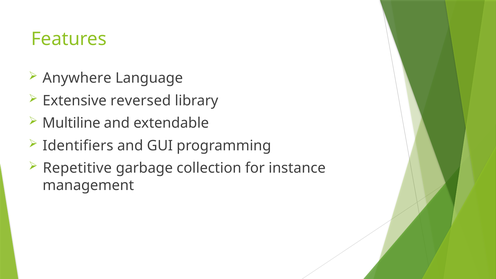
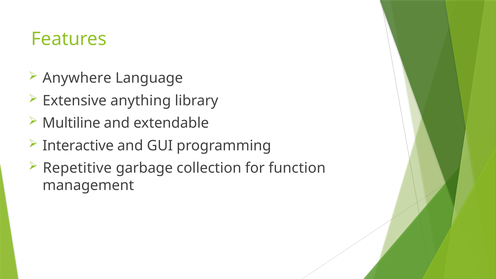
reversed: reversed -> anything (141, 101)
Identifiers: Identifiers -> Interactive (78, 146)
instance: instance -> function (297, 168)
